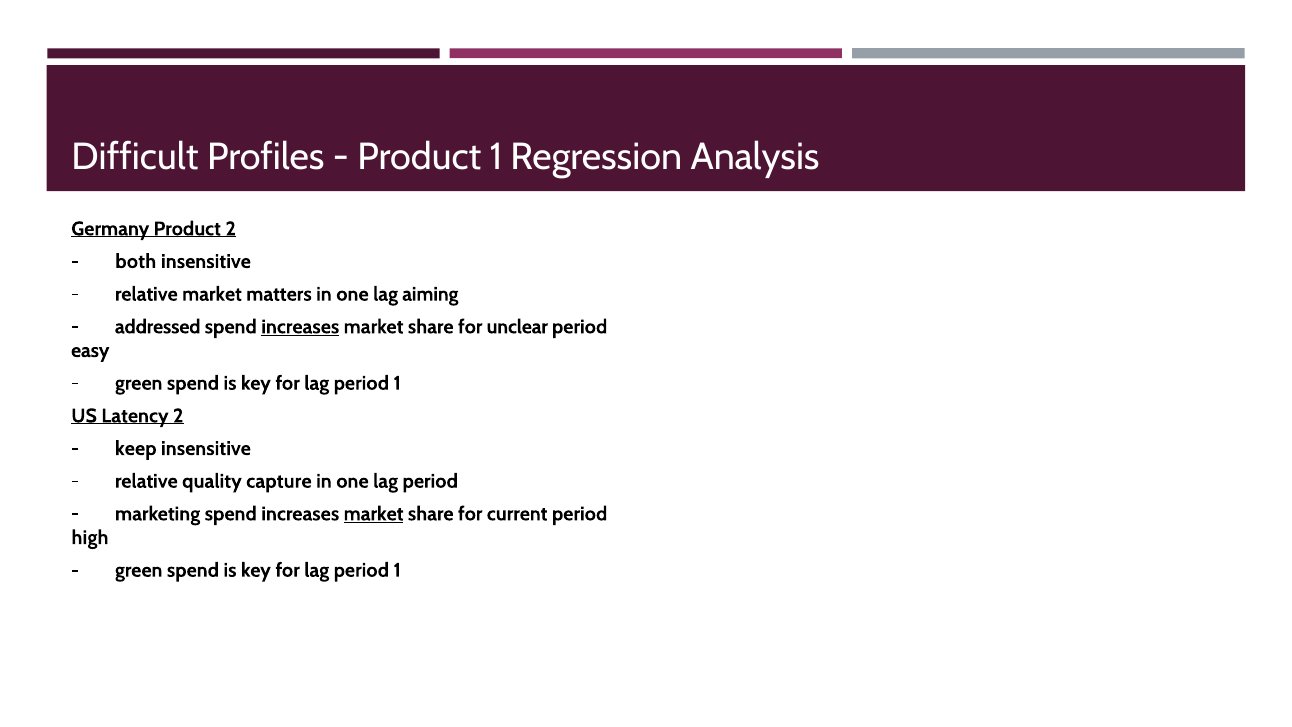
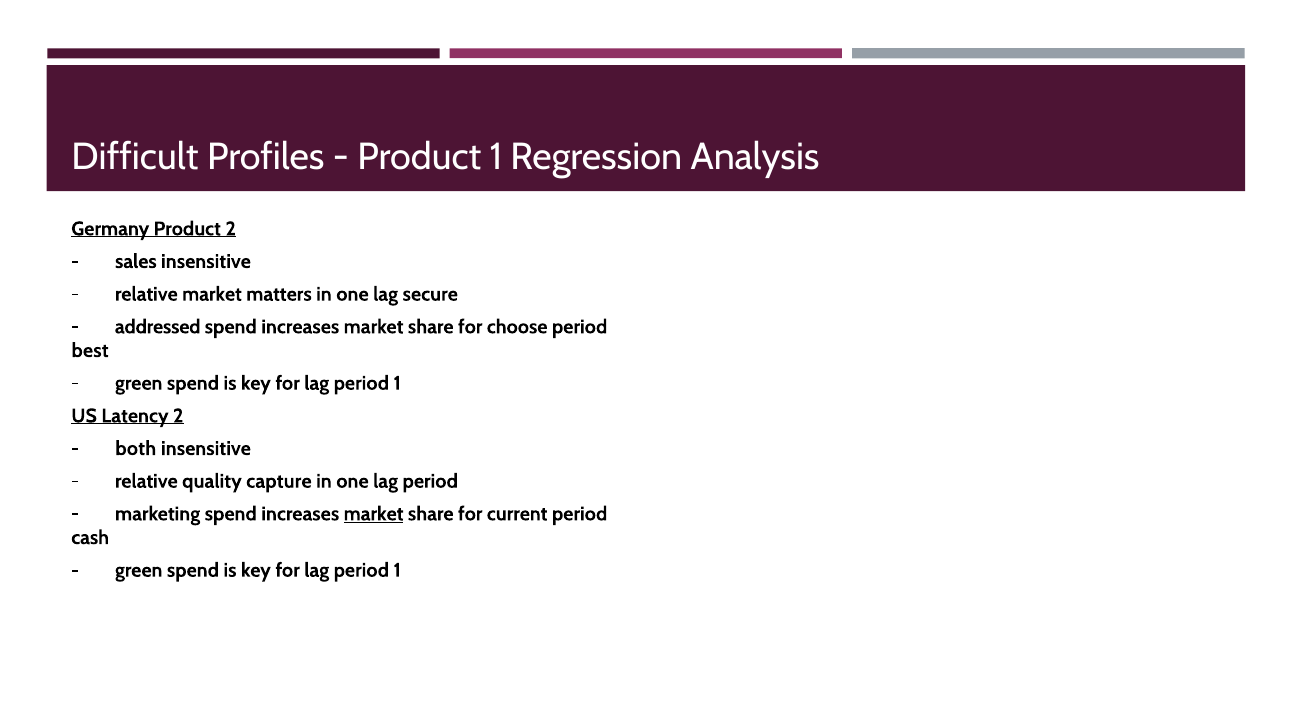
both: both -> sales (136, 261)
aiming: aiming -> secure (430, 294)
increases underline: present -> none (300, 327)
unclear: unclear -> choose (517, 327)
easy: easy -> best (90, 350)
keep: keep -> both (136, 448)
high: high -> cash (90, 537)
